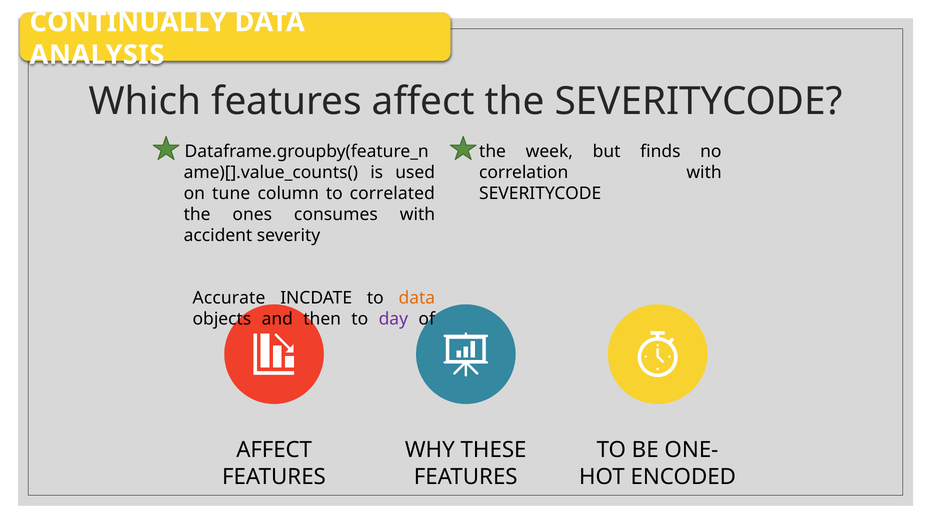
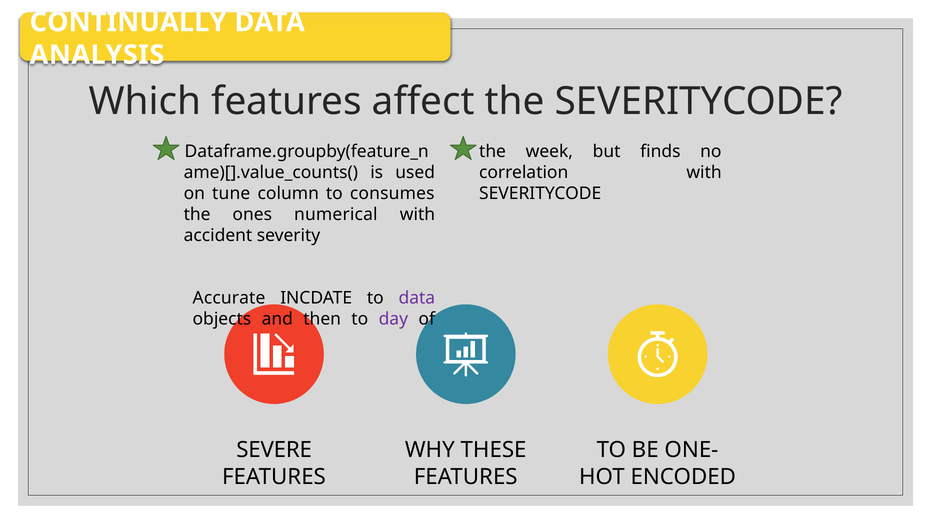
correlated: correlated -> consumes (392, 193)
consumes: consumes -> numerical (336, 214)
data colour: orange -> purple (417, 298)
AFFECT: AFFECT -> SEVERE (274, 450)
